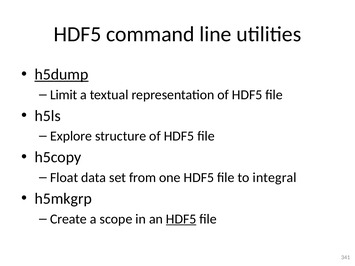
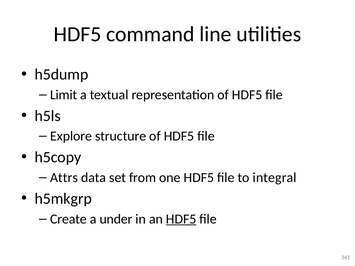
h5dump underline: present -> none (61, 74)
Float: Float -> Attrs (64, 178)
scope: scope -> under (116, 219)
